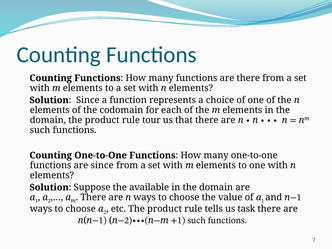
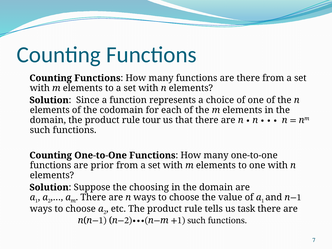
are since: since -> prior (102, 165)
available: available -> choosing (149, 187)
